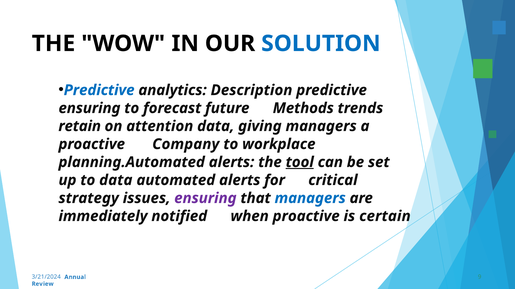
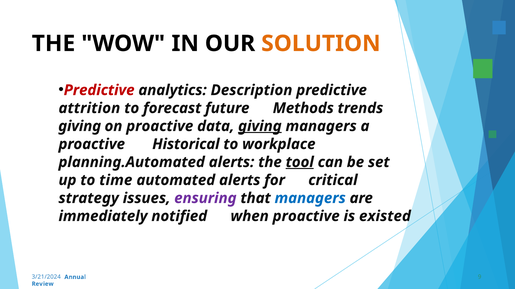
SOLUTION colour: blue -> orange (321, 44)
Predictive colour: blue -> red (99, 90)
ensuring: ensuring -> attrition (89, 108)
retain: retain -> giving (80, 126)
on attention: attention -> proactive (160, 126)
giving underline: none -> present (260, 126)
Company: Company -> Historical (186, 144)
to data: data -> time (116, 181)
certain: certain -> existed (385, 217)
